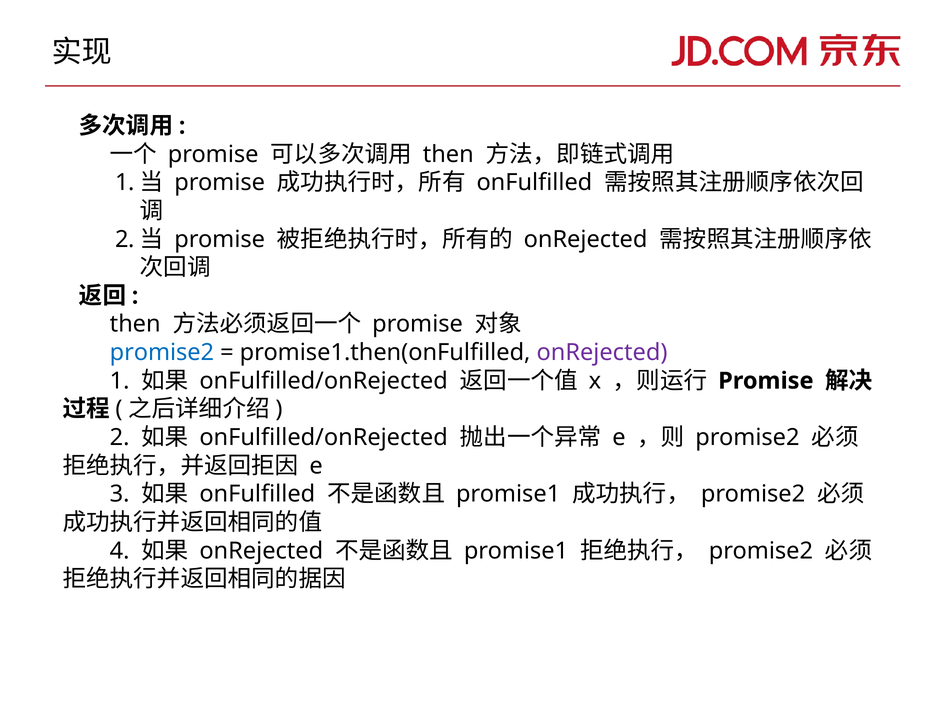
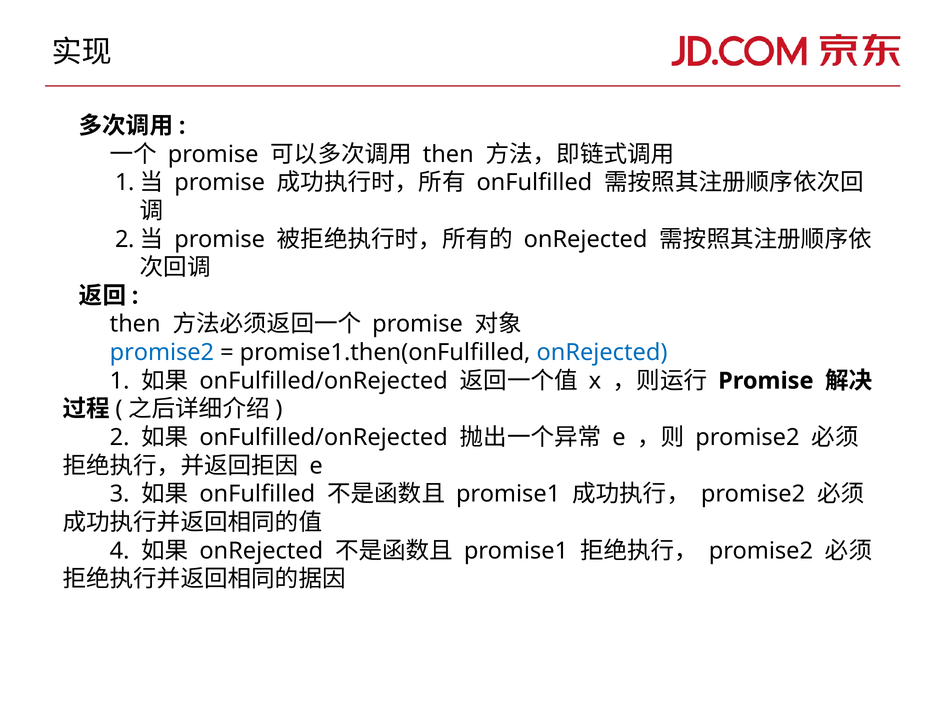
onRejected colour: purple -> blue (602, 353)
